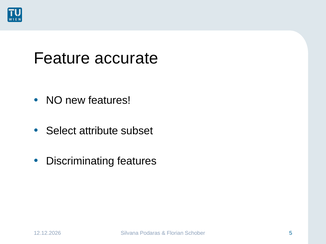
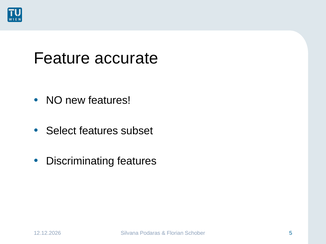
Select attribute: attribute -> features (99, 131)
